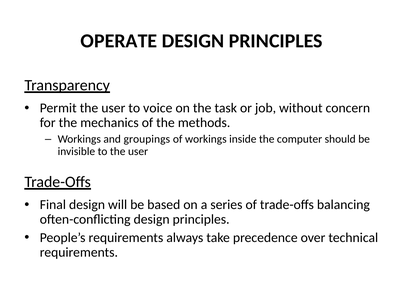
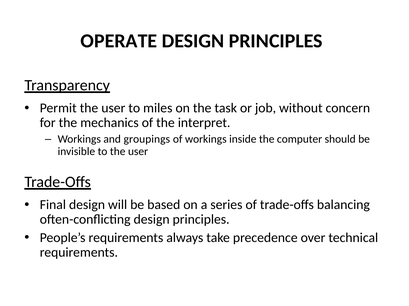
voice: voice -> miles (158, 108)
methods: methods -> interpret (204, 123)
